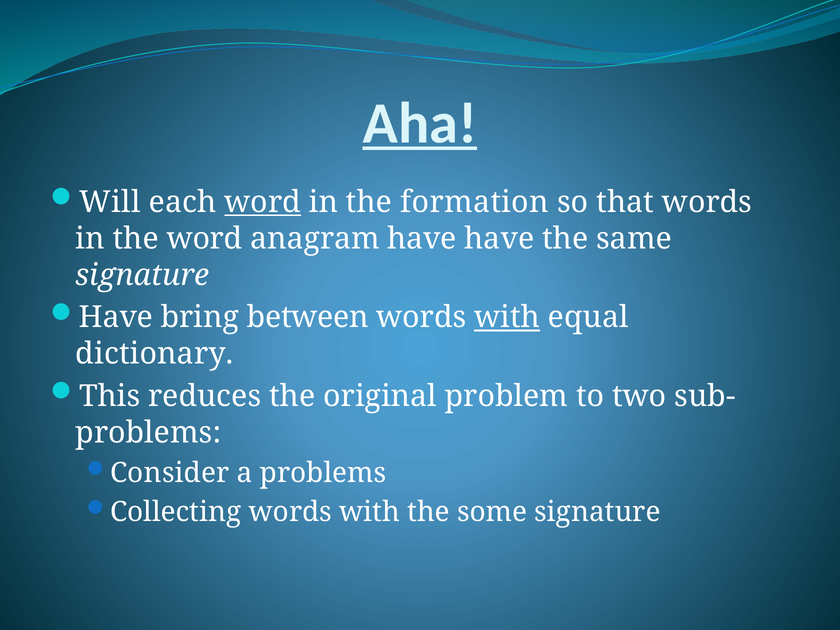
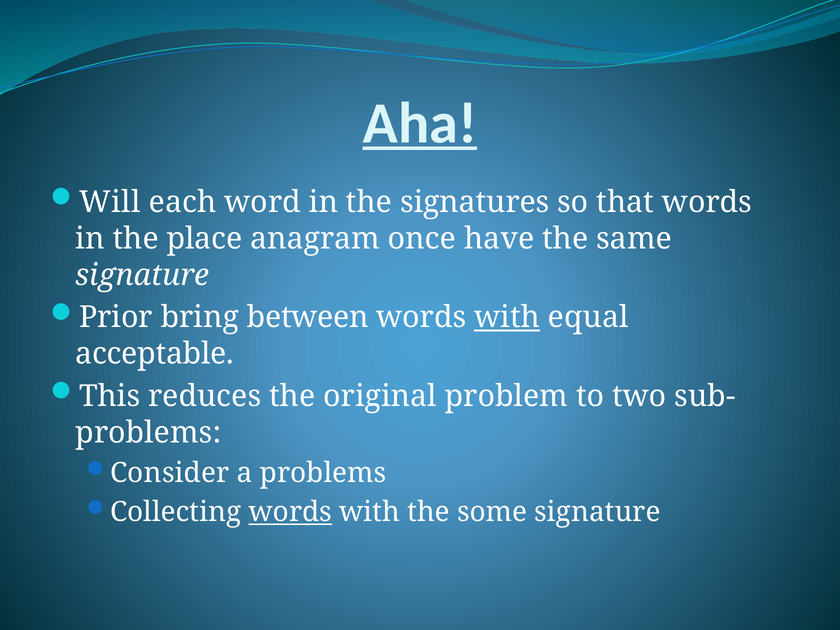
word underline: present -> none (263, 202)
formation: formation -> signatures (475, 202)
the word: word -> place (204, 239)
anagram have: have -> once (422, 239)
Have: Have -> Prior (116, 317)
dictionary: dictionary -> acceptable (155, 354)
words underline: none -> present (290, 512)
